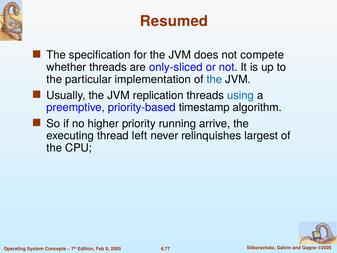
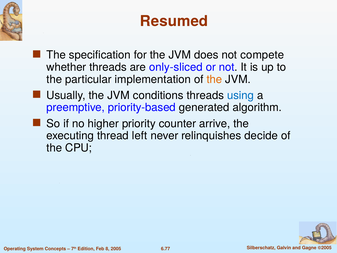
the colour: blue -> orange (214, 79)
replication: replication -> conditions (158, 95)
timestamp: timestamp -> generated (204, 107)
running: running -> counter (177, 123)
largest: largest -> decide (261, 136)
